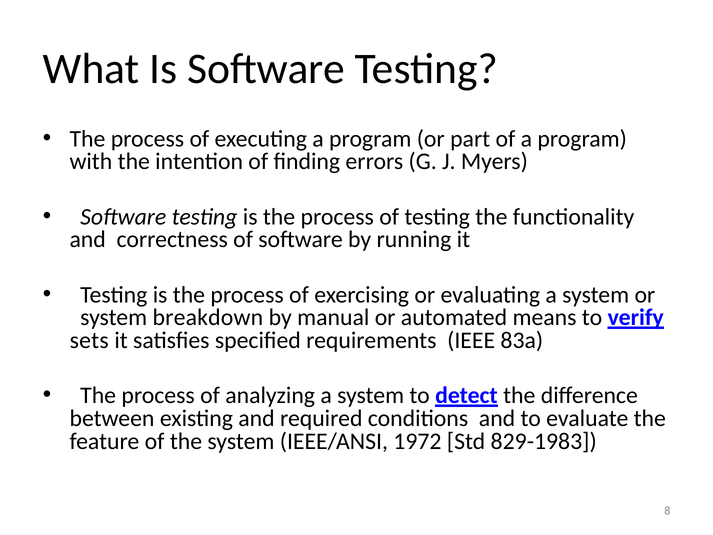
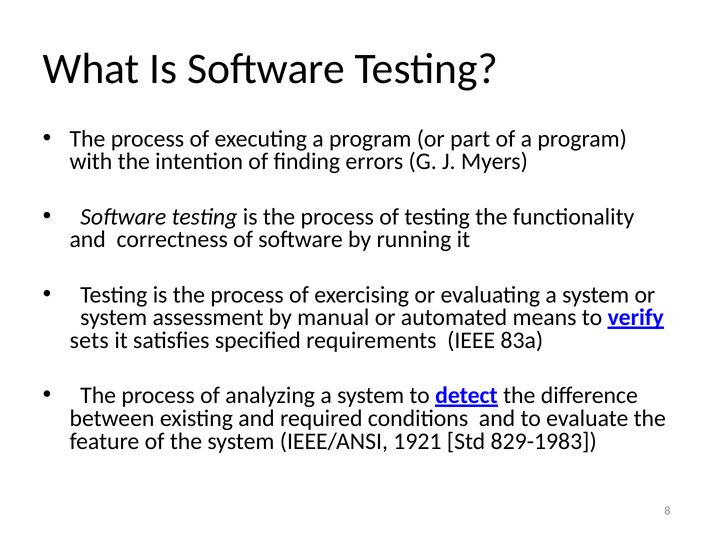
breakdown: breakdown -> assessment (208, 317)
1972: 1972 -> 1921 (417, 441)
